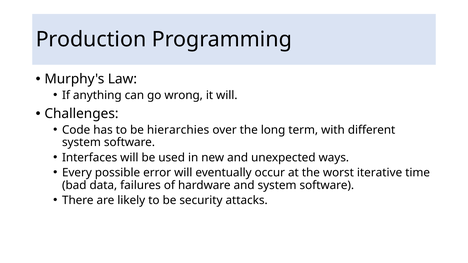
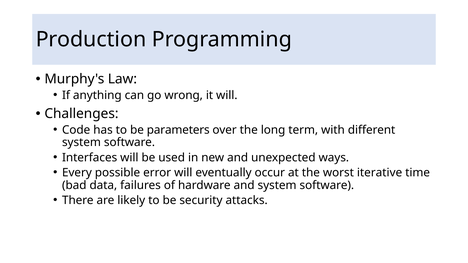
hierarchies: hierarchies -> parameters (178, 130)
